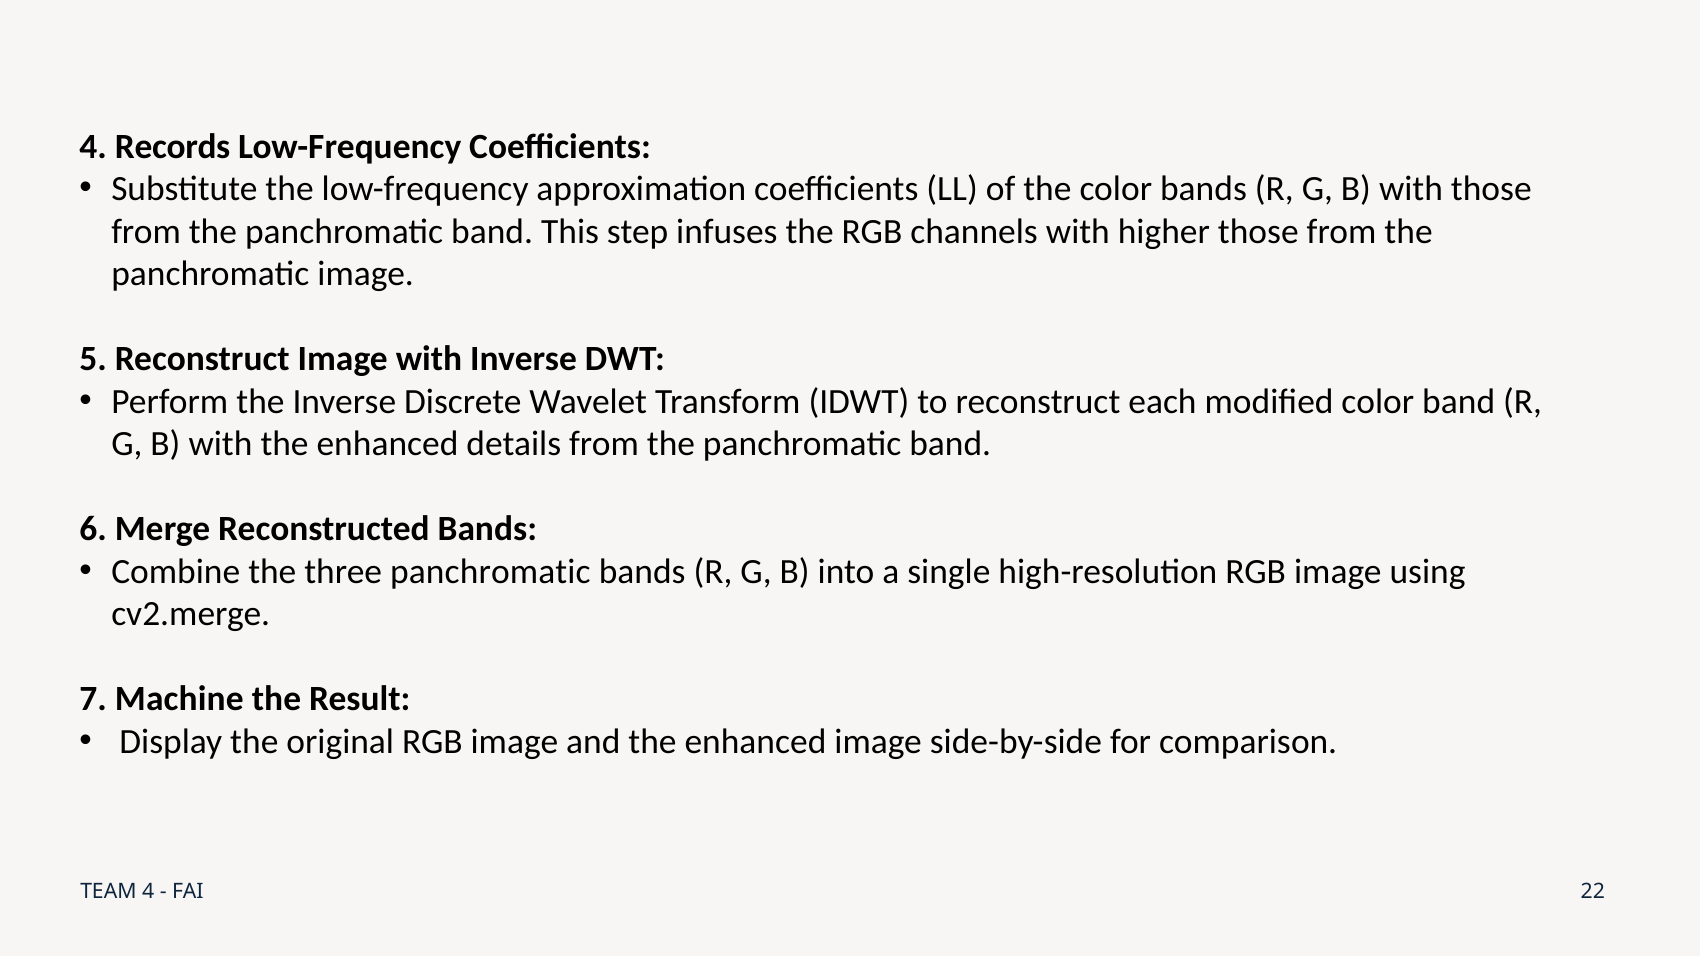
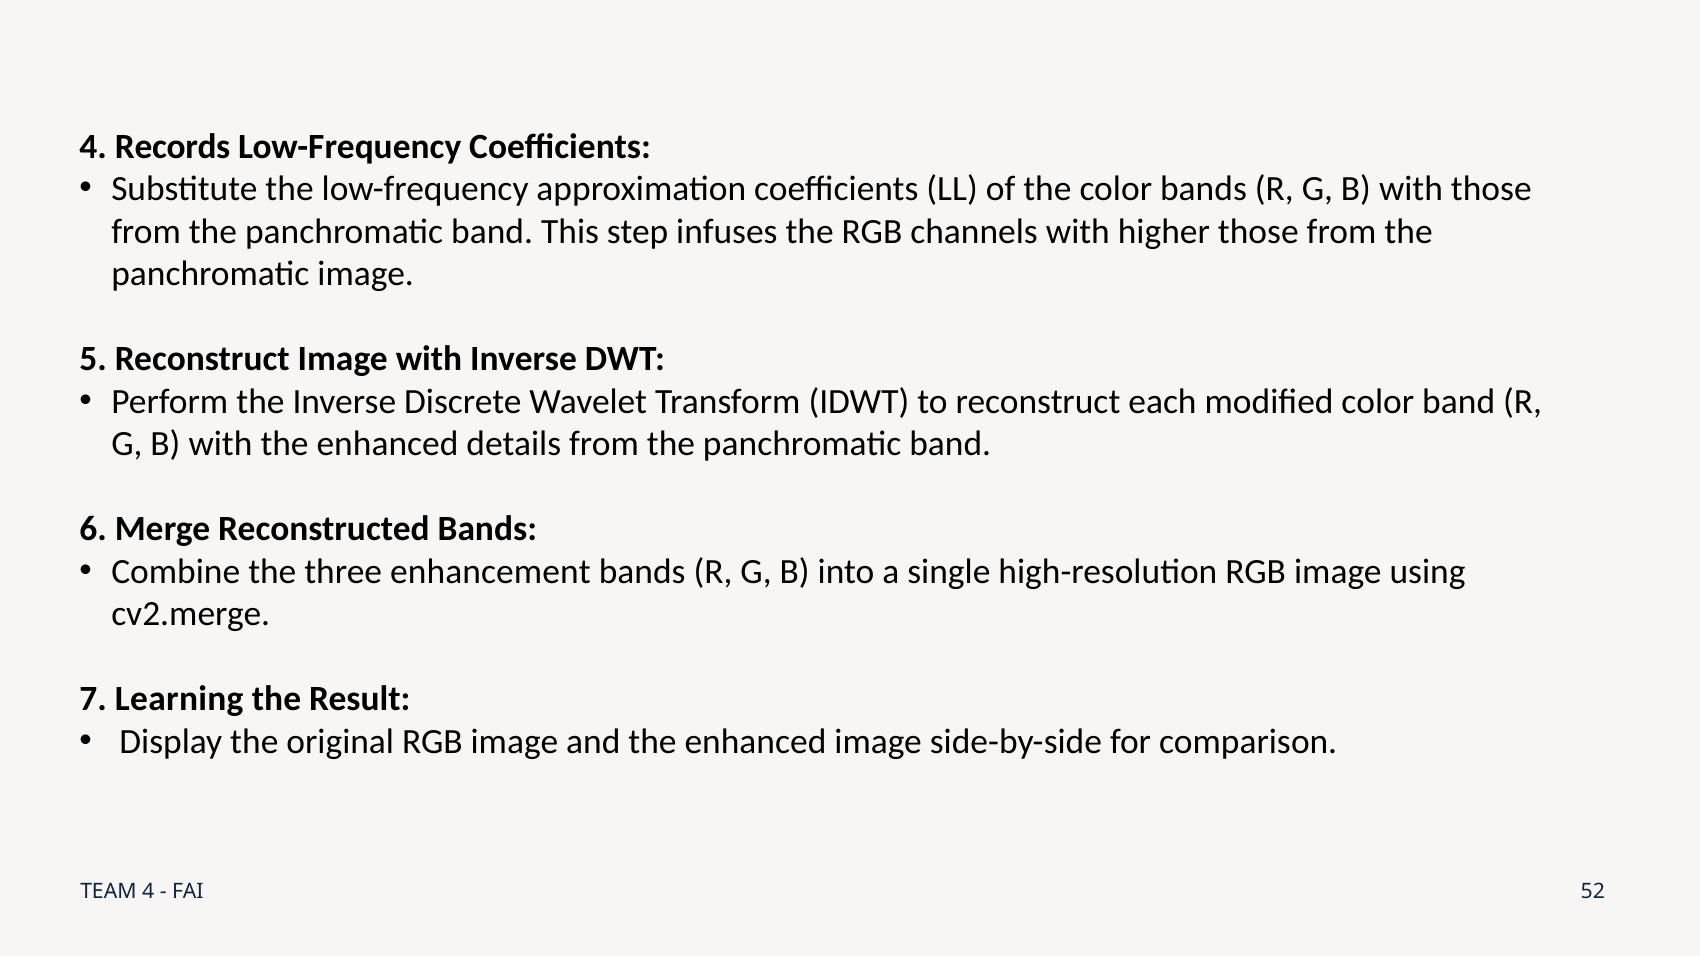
three panchromatic: panchromatic -> enhancement (490, 572)
Machine: Machine -> Learning (179, 699)
22: 22 -> 52 (1593, 892)
